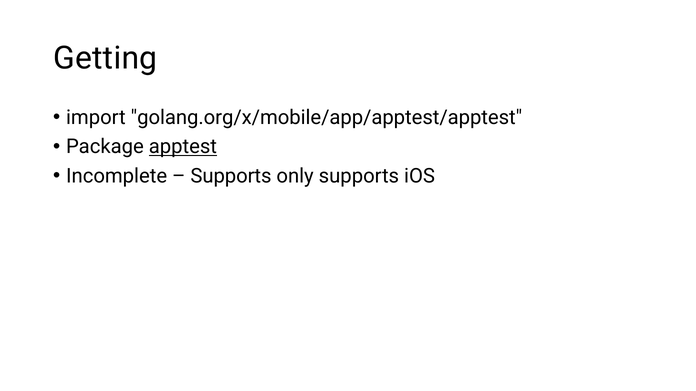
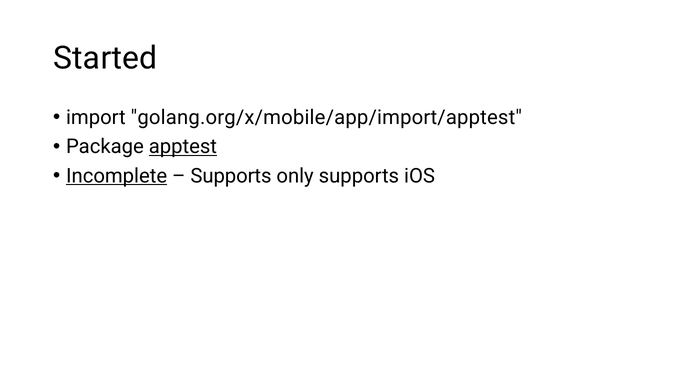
Getting: Getting -> Started (105, 58)
golang.org/x/mobile/app/apptest/apptest: golang.org/x/mobile/app/apptest/apptest -> golang.org/x/mobile/app/import/apptest (326, 118)
Incomplete underline: none -> present (117, 176)
